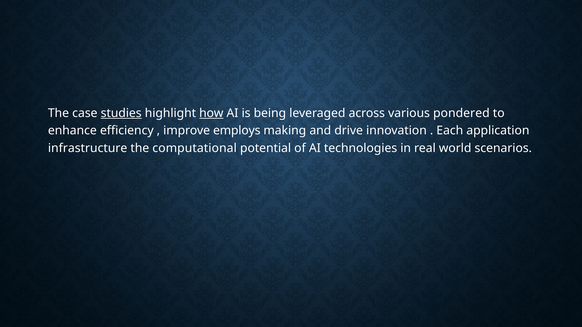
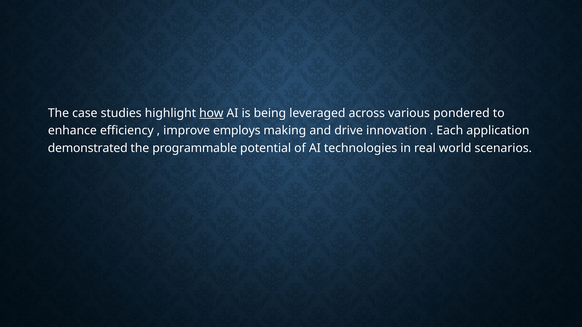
studies underline: present -> none (121, 113)
infrastructure: infrastructure -> demonstrated (88, 148)
computational: computational -> programmable (195, 148)
